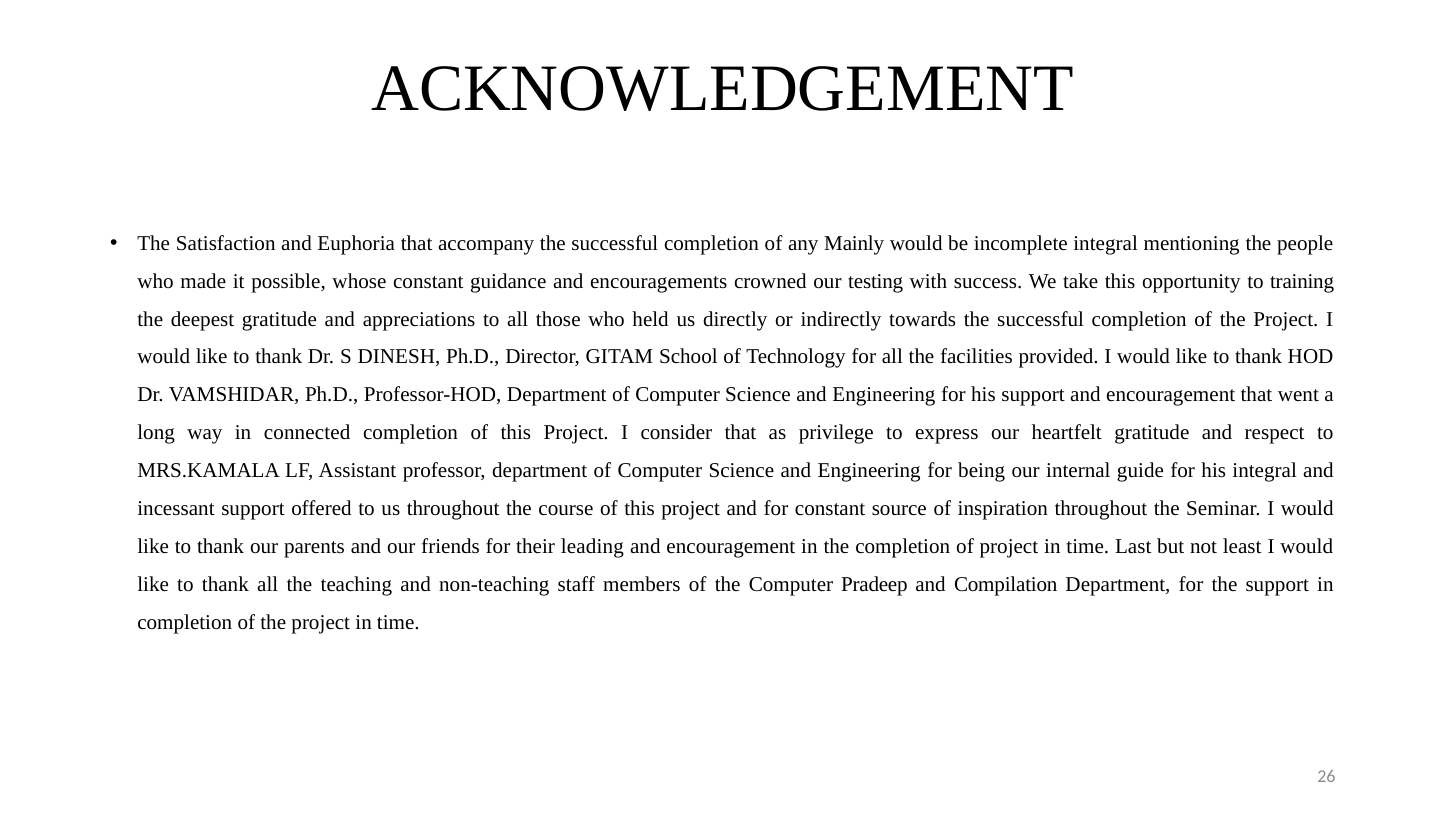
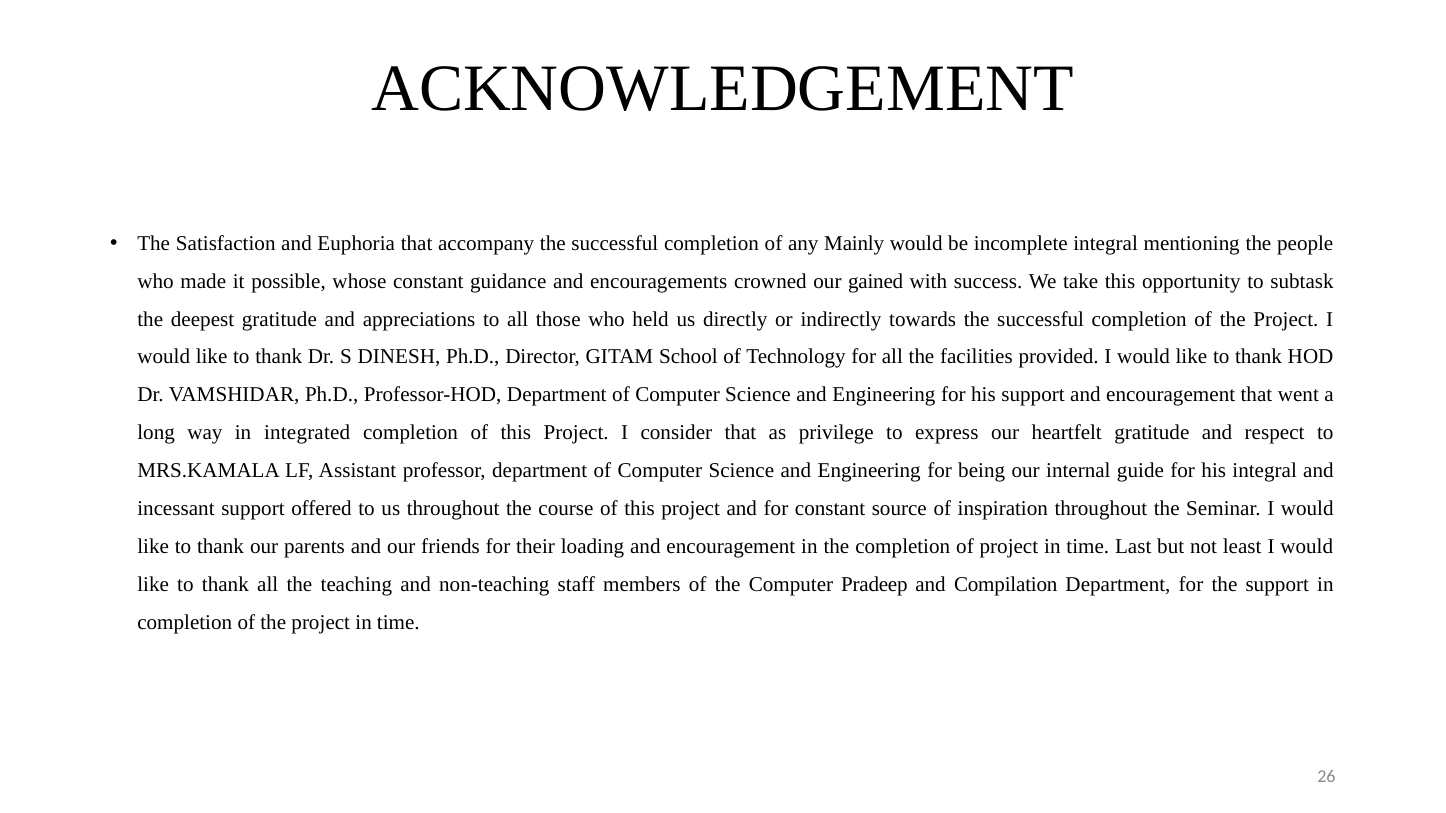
testing: testing -> gained (876, 281)
training: training -> subtask (1302, 281)
connected: connected -> integrated (307, 433)
leading: leading -> loading (592, 547)
